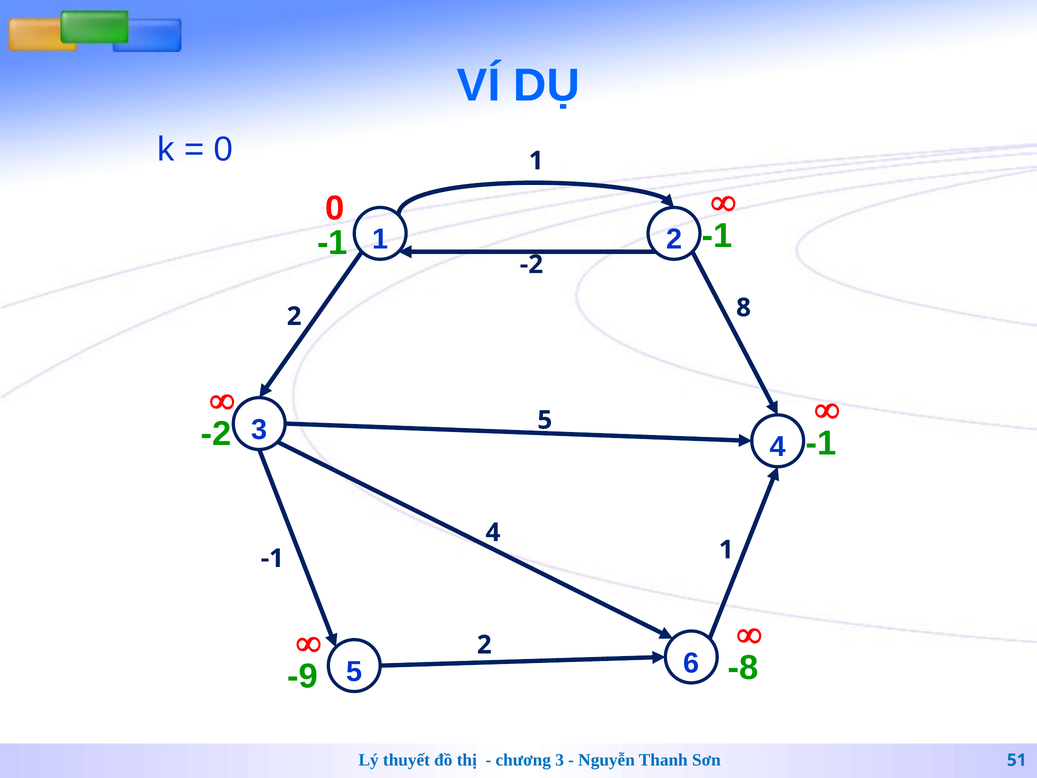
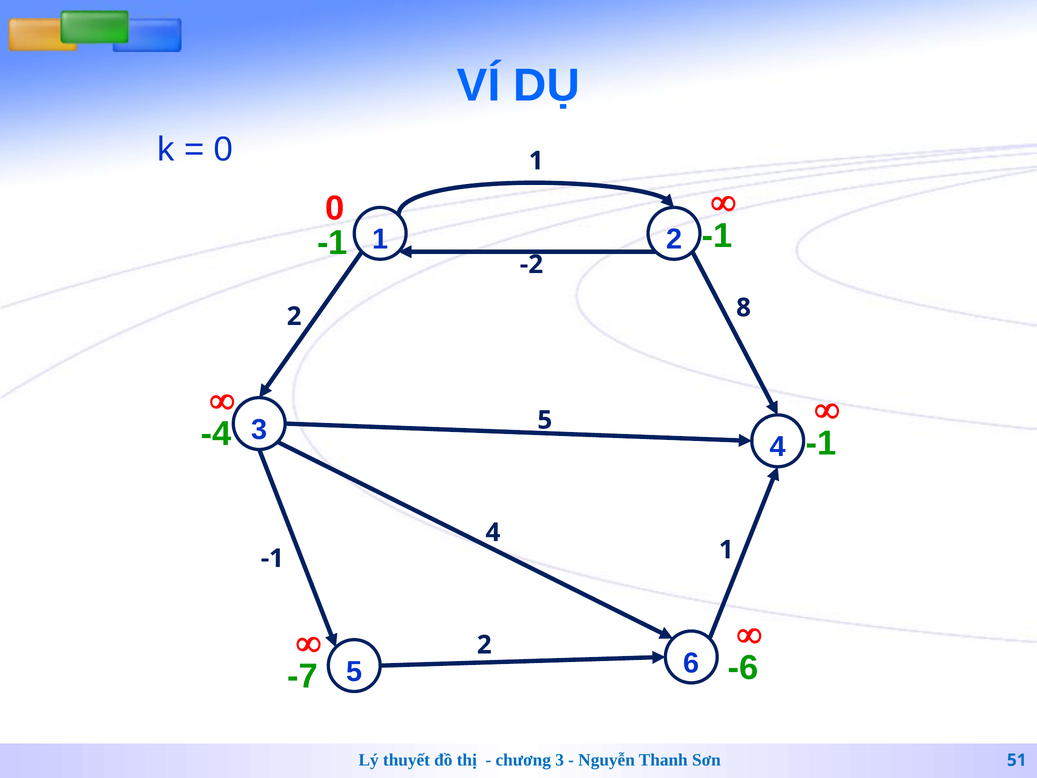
-2: -2 -> -4 (216, 434)
-8: -8 -> -6 (743, 668)
-9: -9 -> -7 (302, 676)
